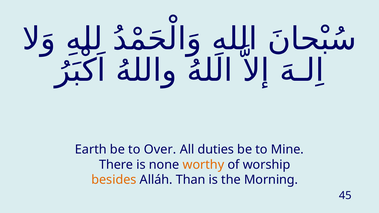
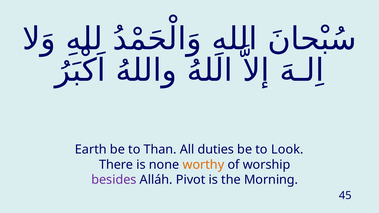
Over: Over -> Than (160, 150)
Mine: Mine -> Look (287, 150)
besides colour: orange -> purple (114, 180)
Than: Than -> Pivot (191, 180)
